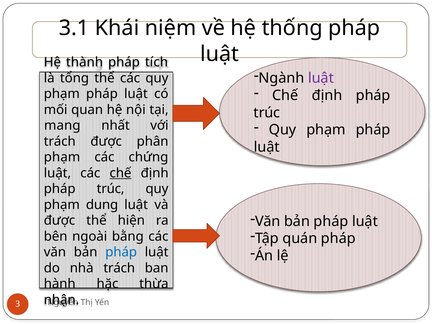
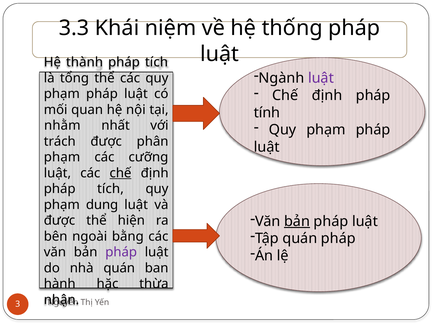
3.1: 3.1 -> 3.3 (74, 28)
trúc: trúc -> tính (267, 113)
mang: mang -> nhằm (62, 125)
chứng: chứng -> cưỡng (148, 157)
trúc: trúc -> tích (110, 189)
bản underline: none -> present (297, 221)
pháp colour: blue -> purple (121, 252)
nhà trách: trách -> quán (119, 268)
